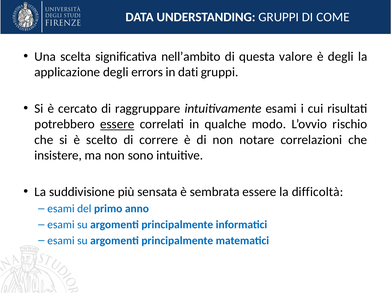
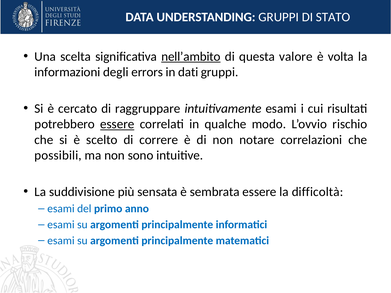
COME: COME -> STATO (333, 17)
nell’ambito underline: none -> present (191, 57)
è degli: degli -> volta (341, 57)
applicazione: applicazione -> informazioni (67, 72)
insistere: insistere -> possibili (58, 156)
